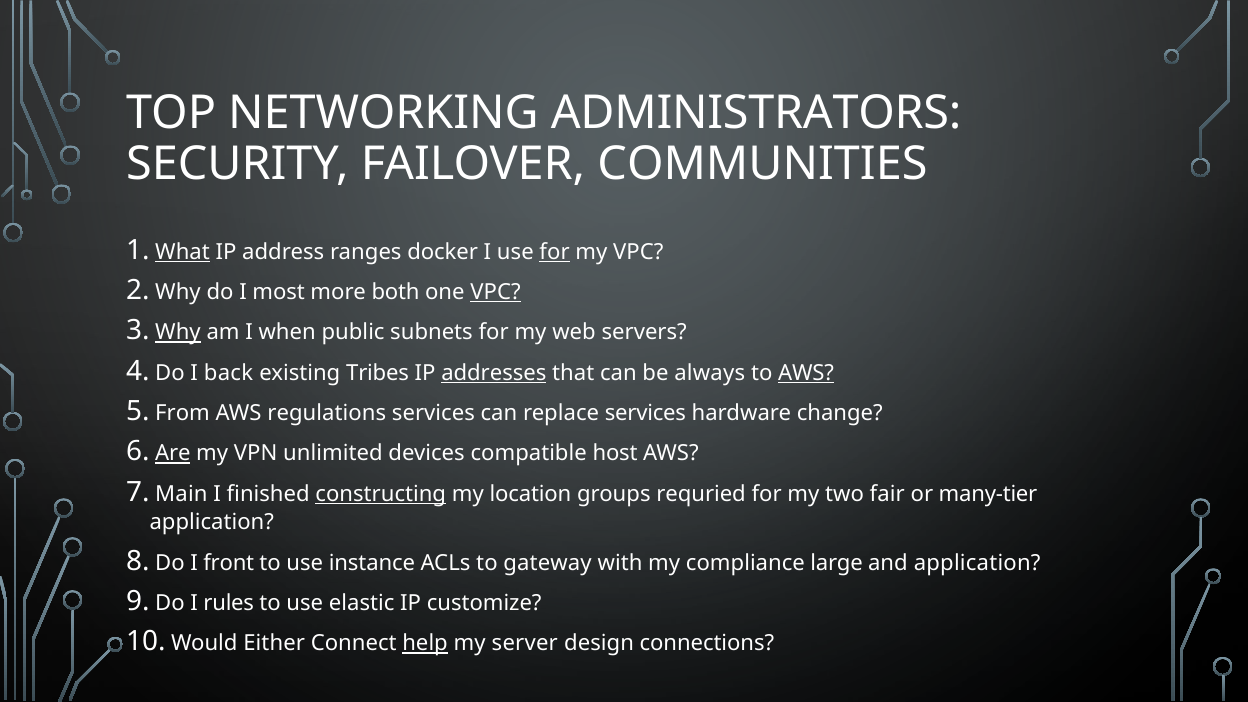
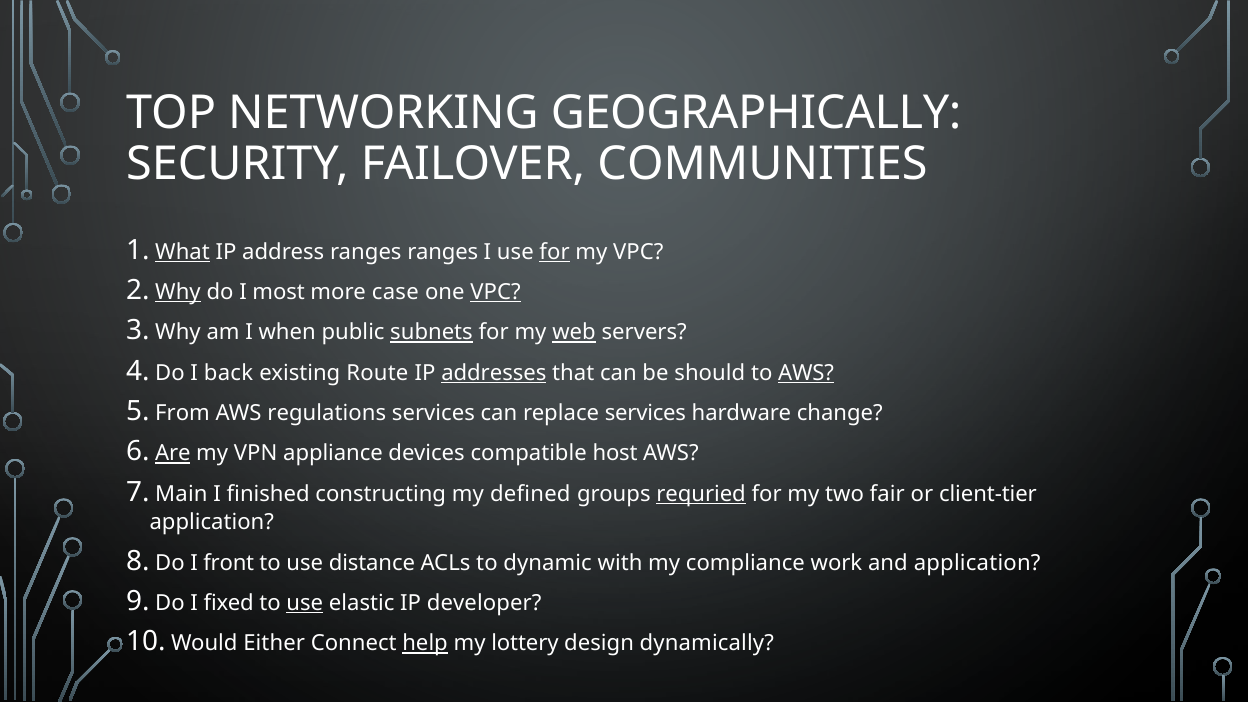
ADMINISTRATORS: ADMINISTRATORS -> GEOGRAPHICALLY (756, 113)
ranges docker: docker -> ranges (443, 252)
Why underline: none -> present (178, 292)
both: both -> case (395, 292)
Why underline: present -> none (178, 332)
subnets underline: none -> present (432, 332)
web underline: none -> present (574, 332)
Tribes: Tribes -> Route (377, 373)
always: always -> should (710, 373)
unlimited: unlimited -> appliance (333, 453)
constructing underline: present -> none (381, 494)
location: location -> defined (530, 494)
requried underline: none -> present (701, 494)
many-tier: many-tier -> client-tier (988, 494)
instance: instance -> distance (372, 563)
gateway: gateway -> dynamic (548, 563)
large: large -> work (836, 563)
rules: rules -> fixed (229, 603)
use underline: none -> present (305, 603)
customize: customize -> developer (484, 603)
server: server -> lottery (525, 643)
connections: connections -> dynamically (707, 643)
